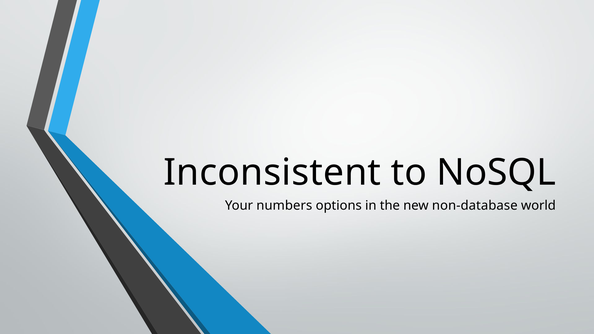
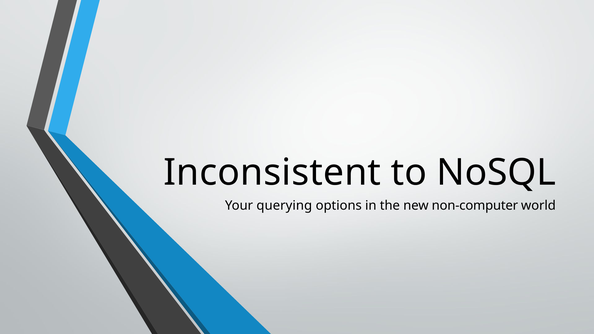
numbers: numbers -> querying (284, 206)
non-database: non-database -> non-computer (475, 206)
